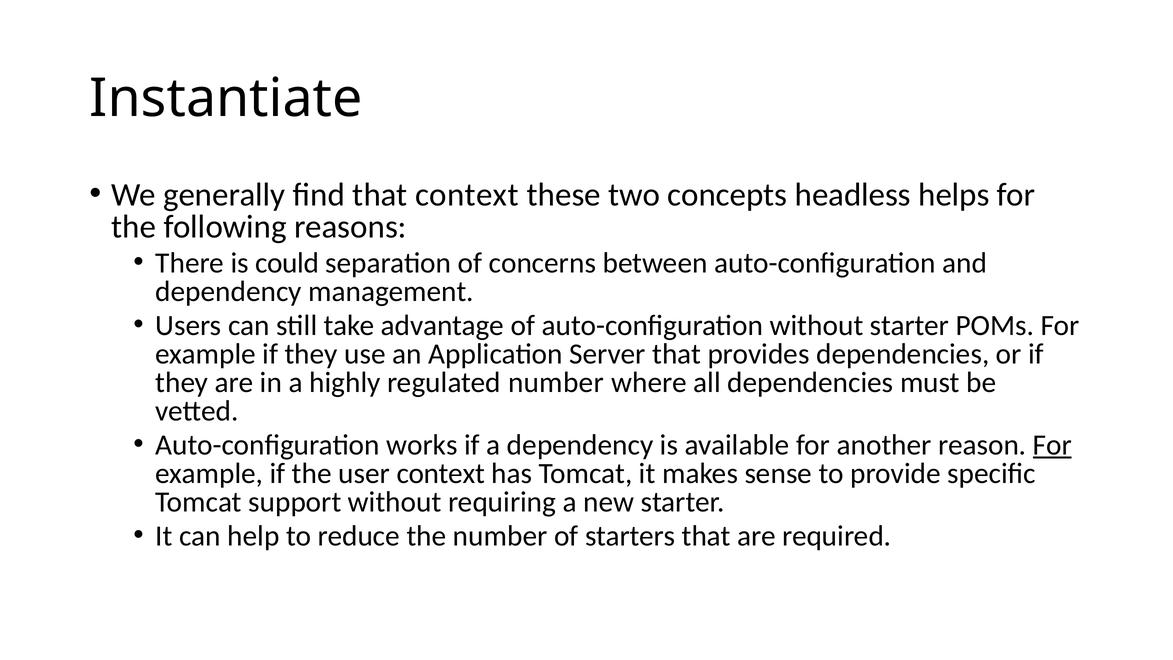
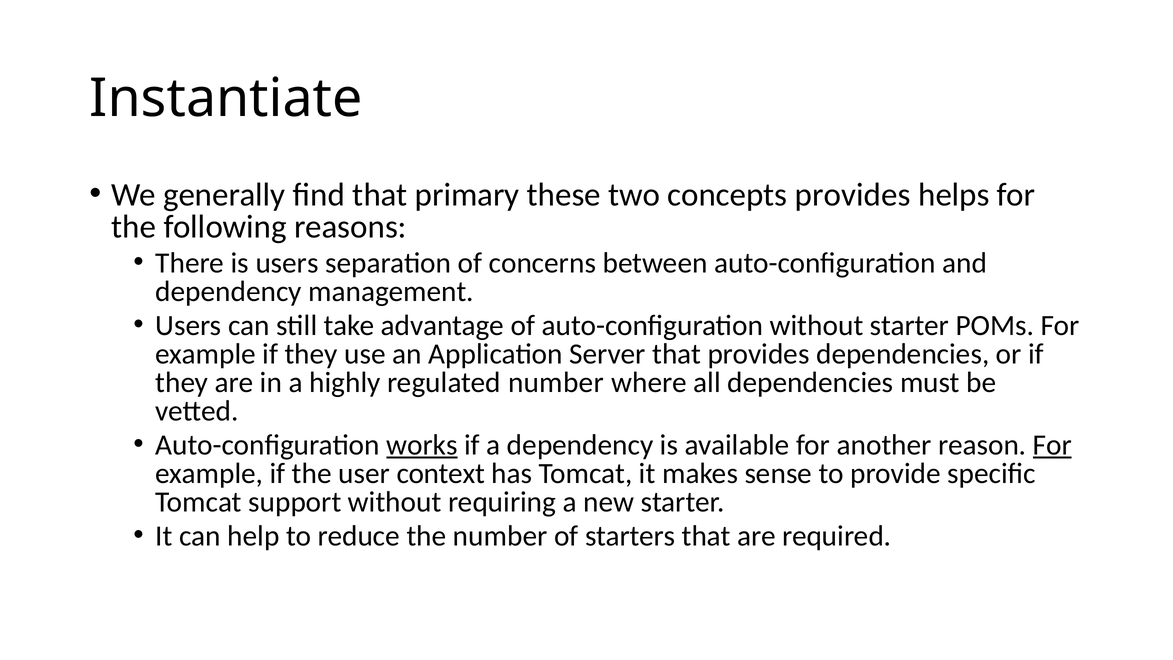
that context: context -> primary (467, 195)
concepts headless: headless -> provides (853, 195)
is could: could -> users (287, 263)
works underline: none -> present (422, 445)
